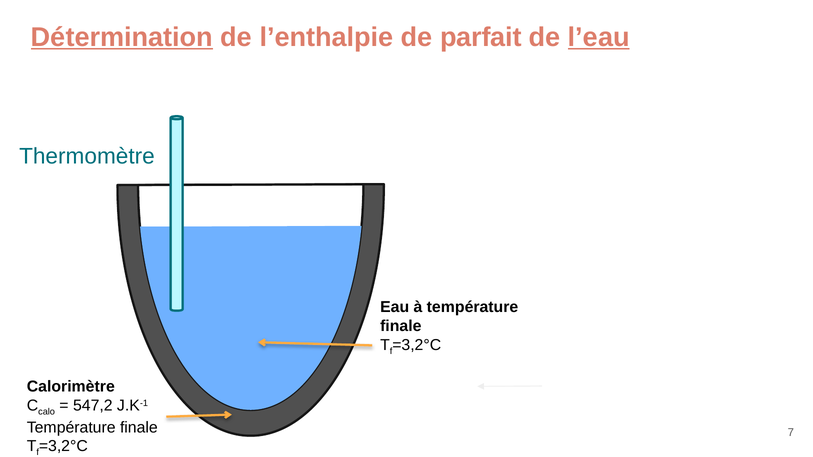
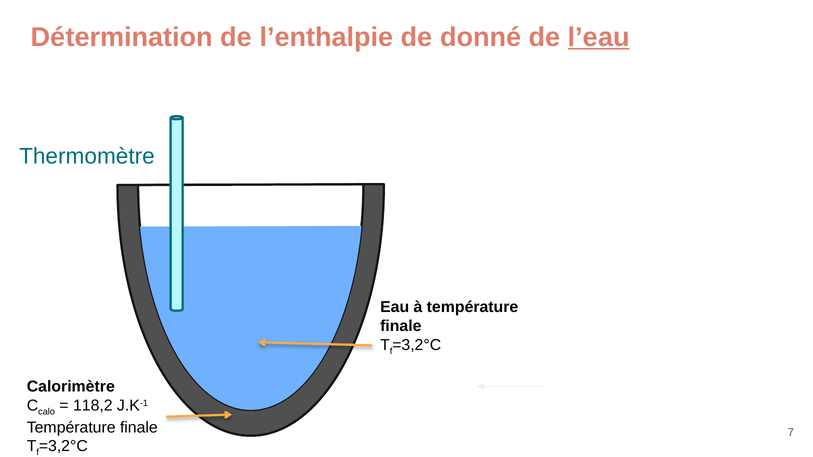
Détermination underline: present -> none (122, 37)
parfait: parfait -> donné (481, 37)
547,2: 547,2 -> 118,2 (93, 406)
